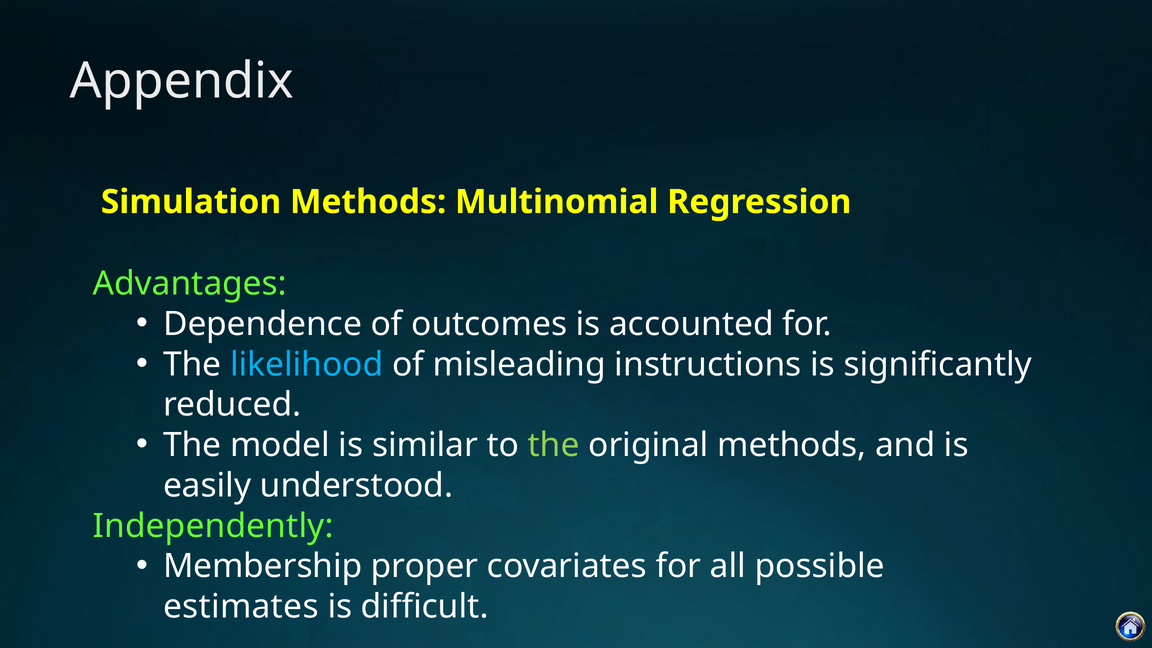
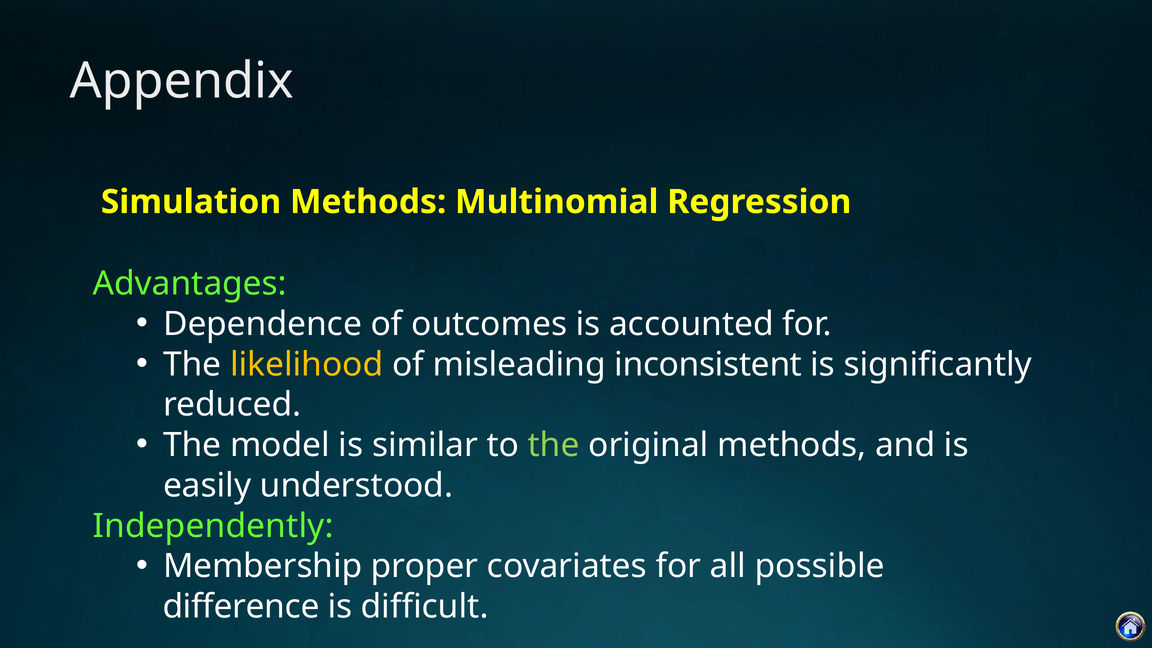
likelihood colour: light blue -> yellow (307, 365)
instructions: instructions -> inconsistent (708, 365)
estimates: estimates -> difference (241, 607)
